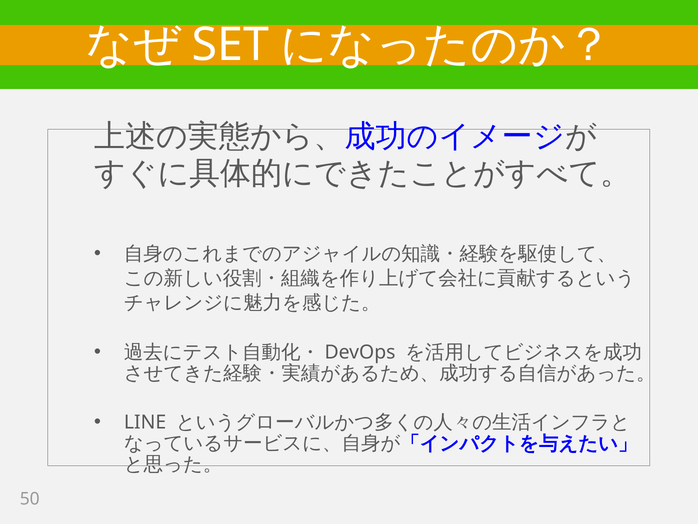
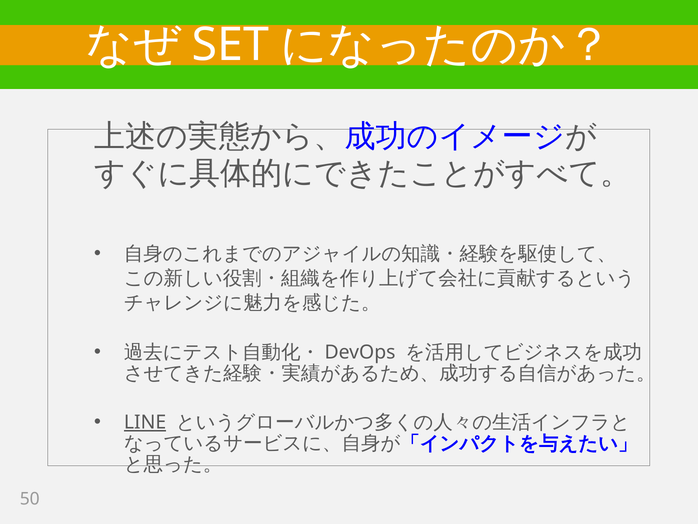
LINE underline: none -> present (145, 422)
